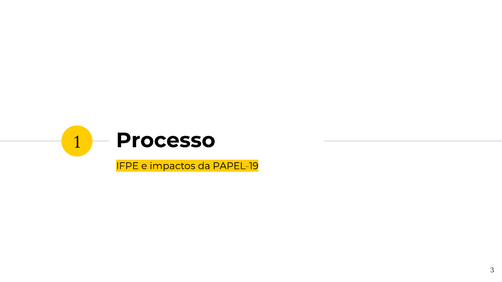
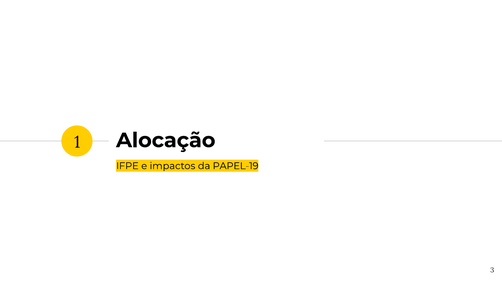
Processo: Processo -> Alocação (166, 141)
